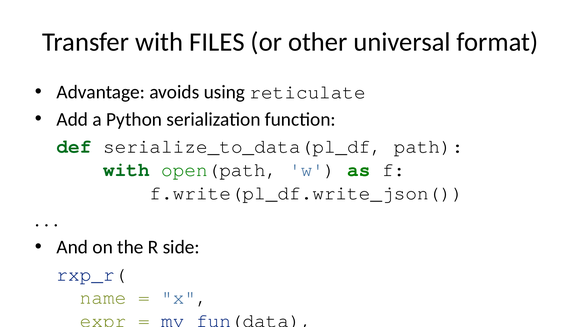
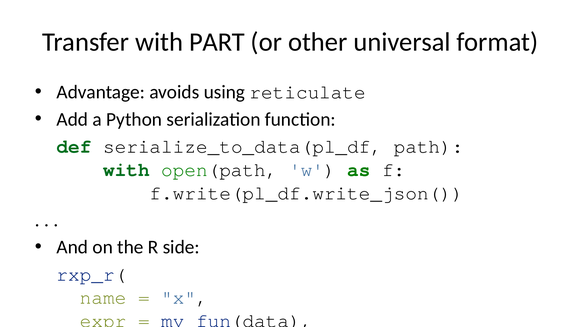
FILES: FILES -> PART (217, 42)
